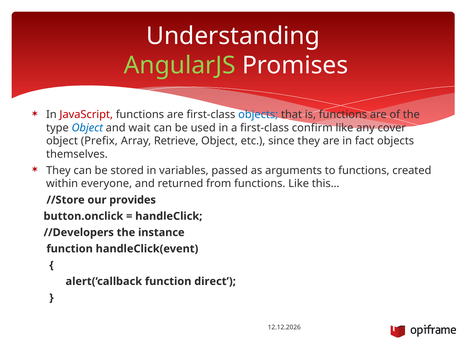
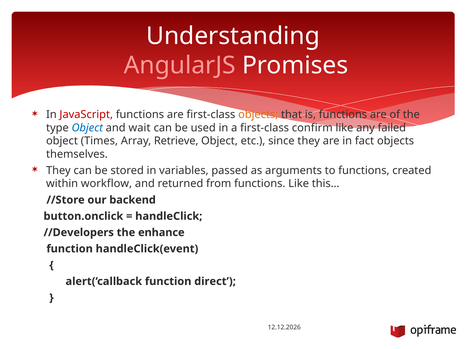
AngularJS colour: light green -> pink (180, 66)
objects colour: blue -> orange (258, 115)
cover: cover -> failed (392, 128)
Prefix: Prefix -> Times (99, 141)
everyone: everyone -> workflow (106, 184)
provides: provides -> backend (133, 200)
instance: instance -> enhance (161, 233)
